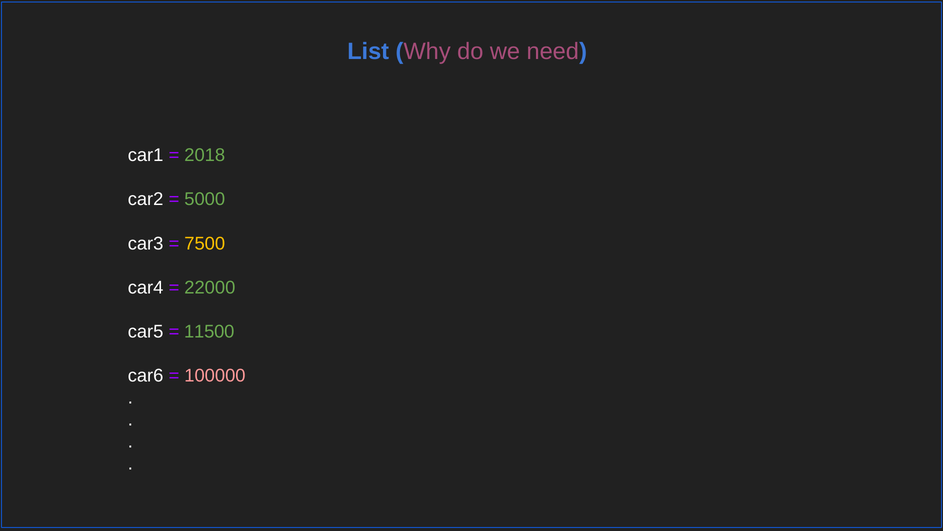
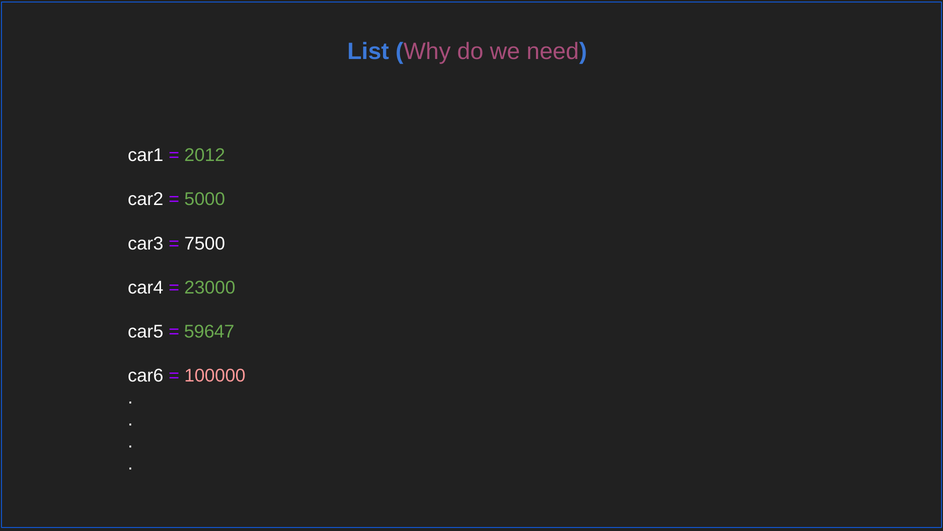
2018: 2018 -> 2012 (205, 155)
7500 colour: yellow -> white (205, 243)
22000: 22000 -> 23000 (210, 287)
11500: 11500 -> 59647 (209, 331)
